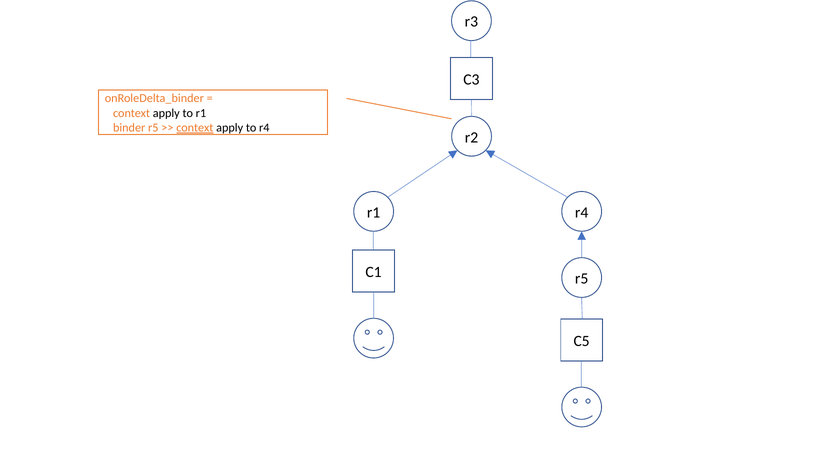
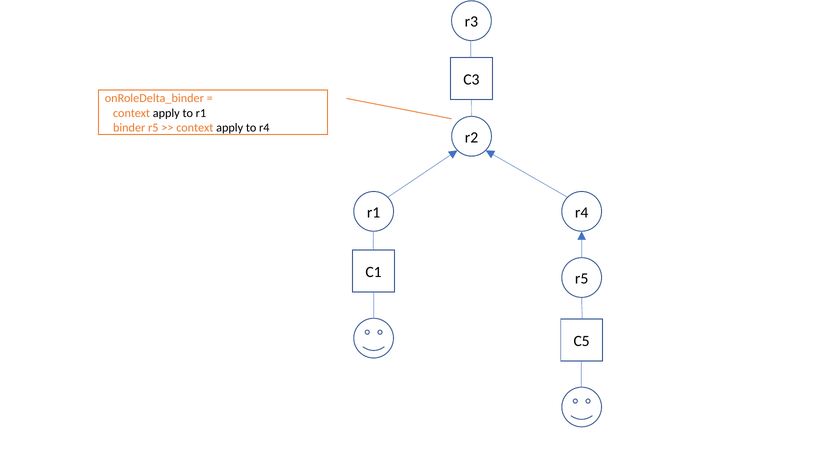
context underline: present -> none (195, 128)
